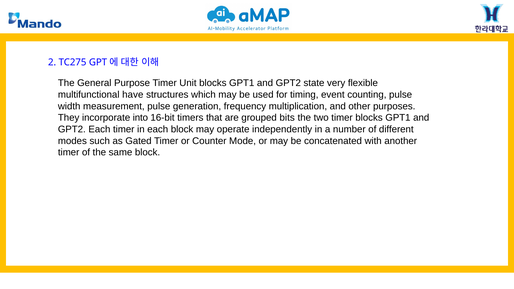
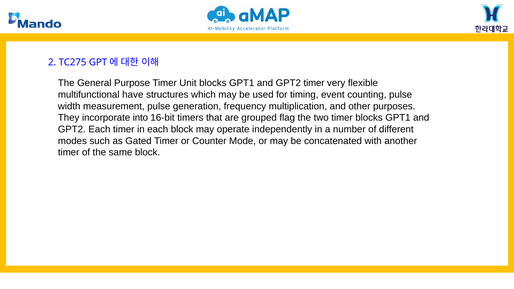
GPT2 state: state -> timer (314, 83)
bits: bits -> flag (287, 118)
